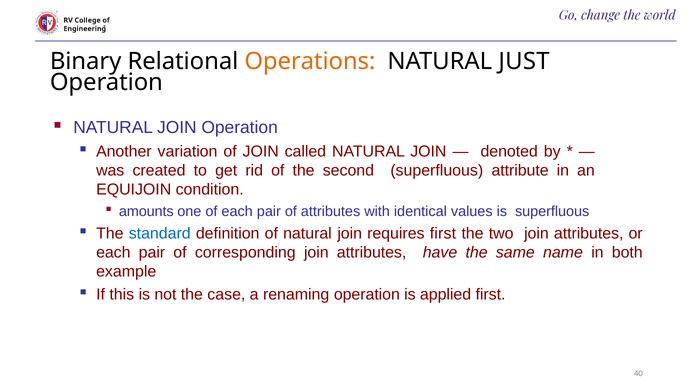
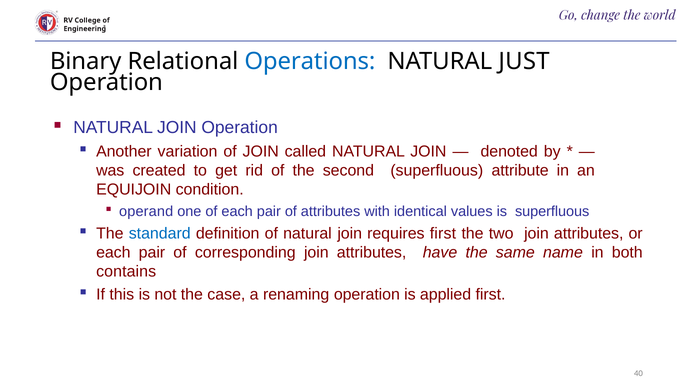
Operations colour: orange -> blue (310, 62)
amounts: amounts -> operand (146, 211)
example: example -> contains (126, 272)
